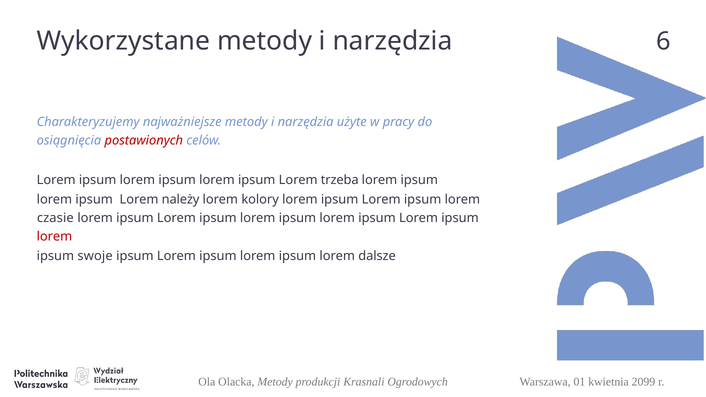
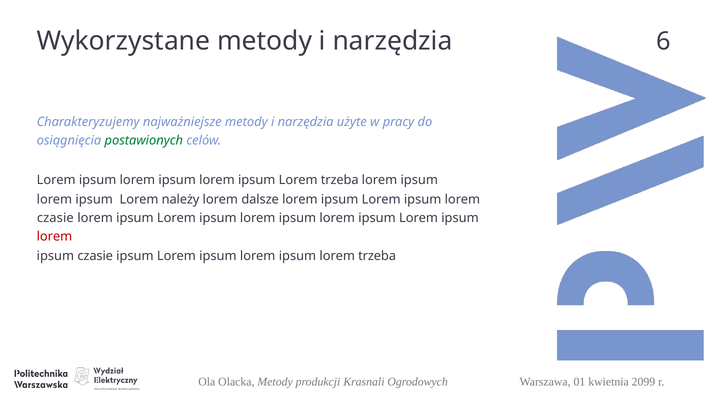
postawionych colour: red -> green (144, 141)
kolory: kolory -> dalsze (260, 200)
ipsum swoje: swoje -> czasie (95, 256)
dalsze: dalsze -> trzeba (377, 256)
